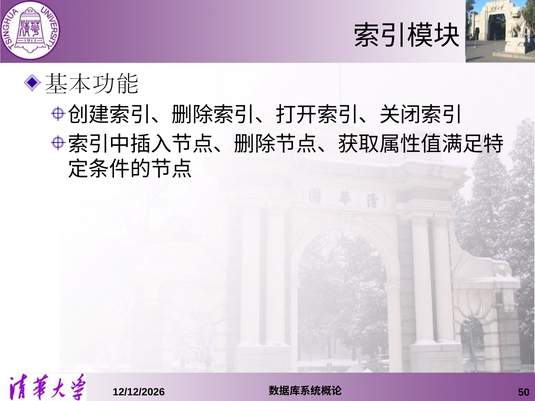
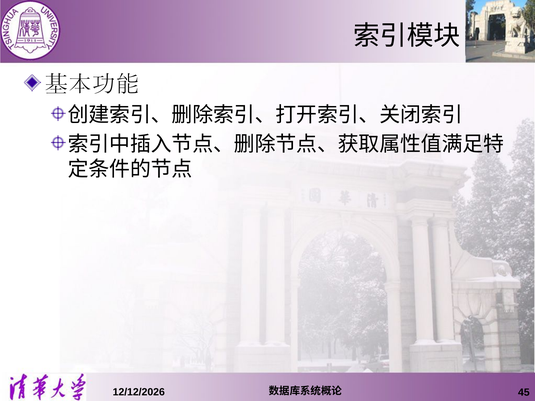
50: 50 -> 45 (524, 393)
